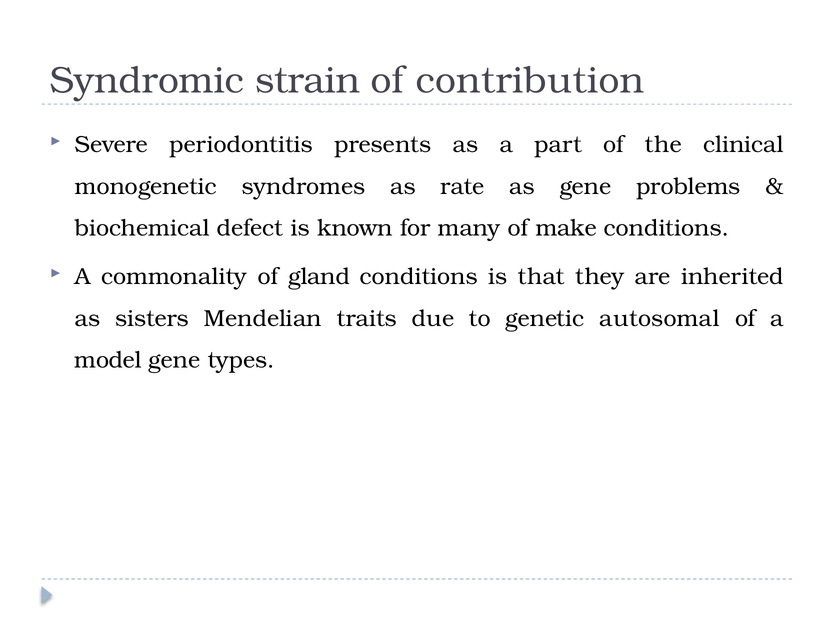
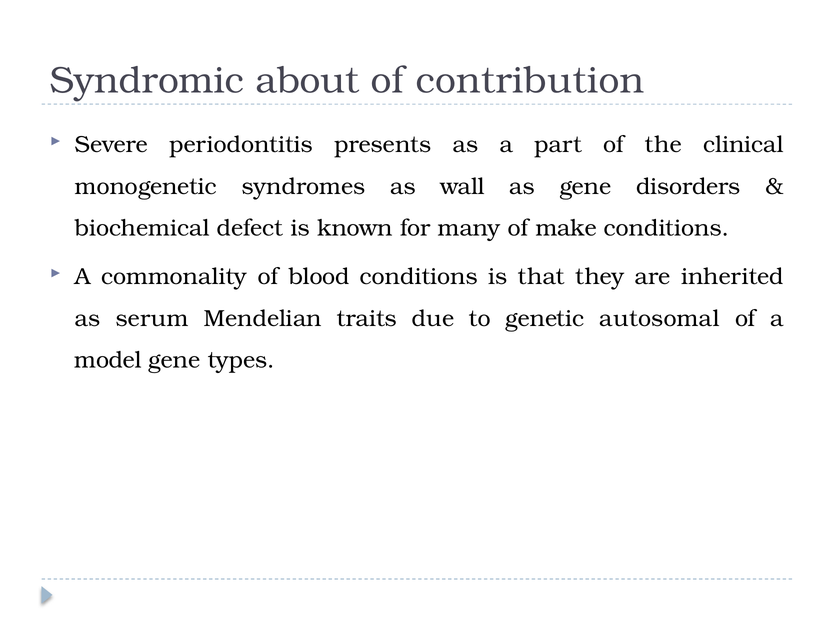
strain: strain -> about (308, 80)
rate: rate -> wall (462, 187)
problems: problems -> disorders (688, 187)
gland: gland -> blood (319, 277)
sisters: sisters -> serum (152, 319)
